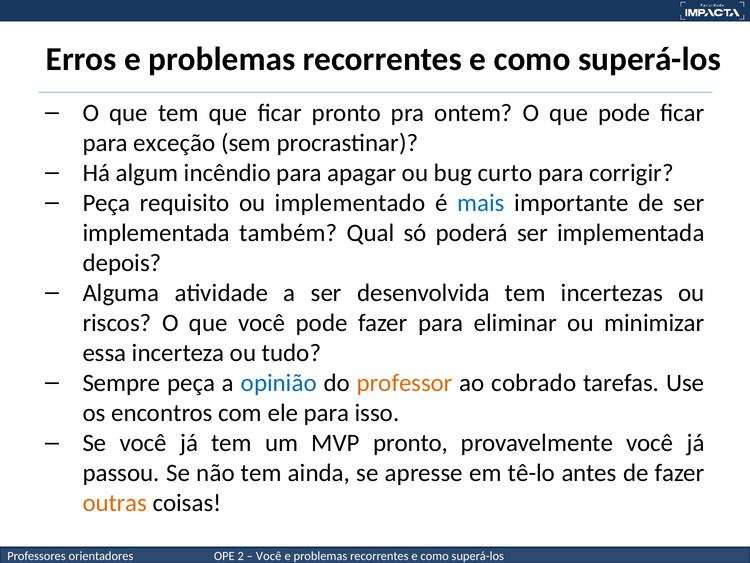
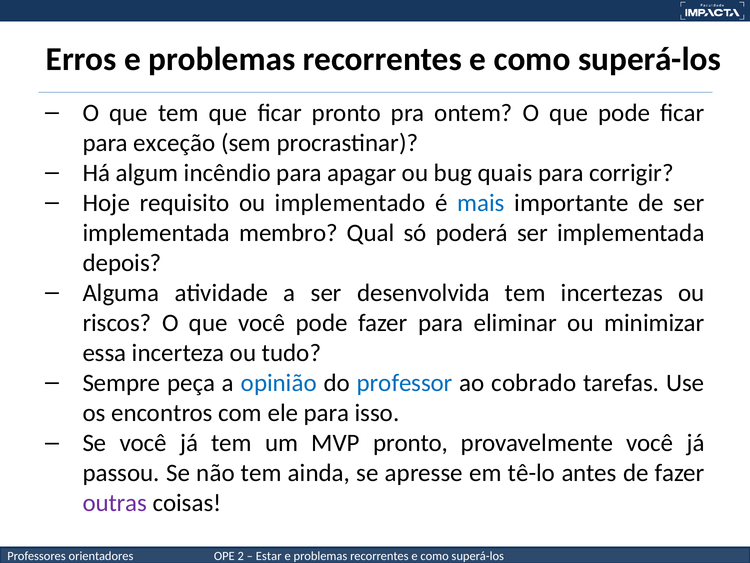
curto: curto -> quais (505, 173)
Peça: Peça -> Hoje (106, 203)
também: também -> membro (288, 233)
professor colour: orange -> blue (405, 383)
outras colour: orange -> purple (115, 503)
Você: Você -> Estar (269, 556)
